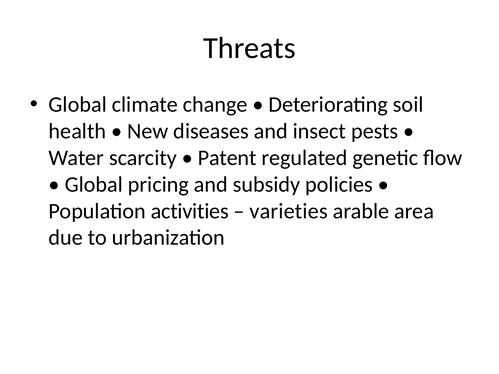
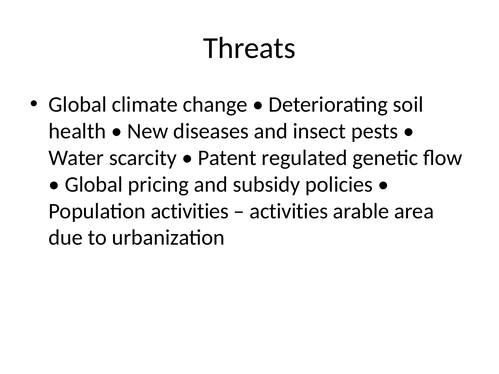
varieties: varieties -> activities (289, 211)
